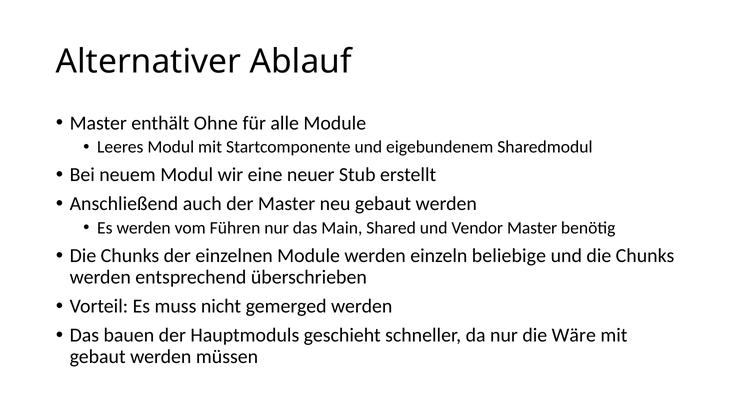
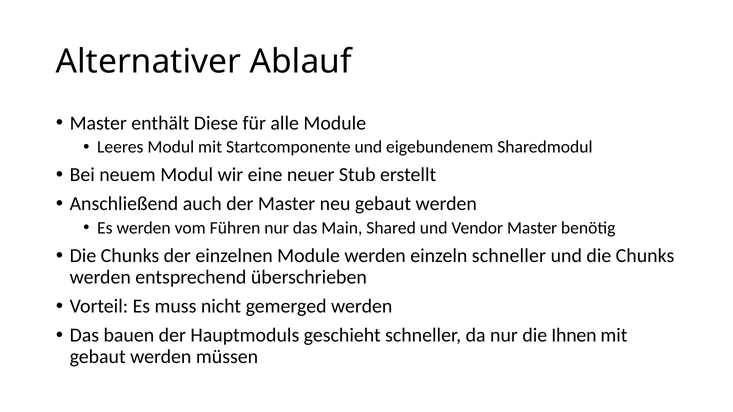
Ohne: Ohne -> Diese (216, 123)
einzeln beliebige: beliebige -> schneller (509, 256)
Wäre: Wäre -> Ihnen (574, 335)
